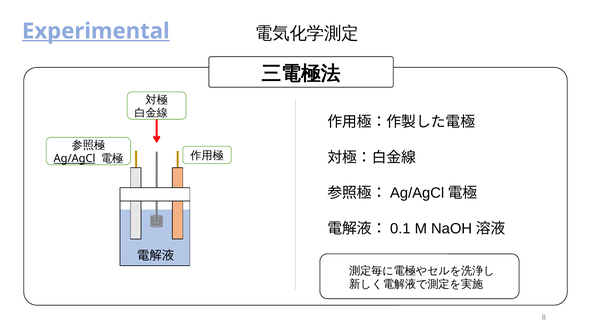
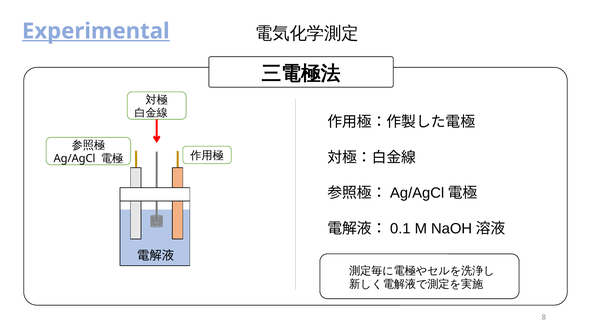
Ag/AgCl underline: present -> none (75, 158)
